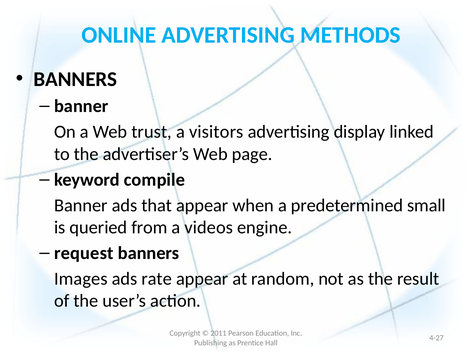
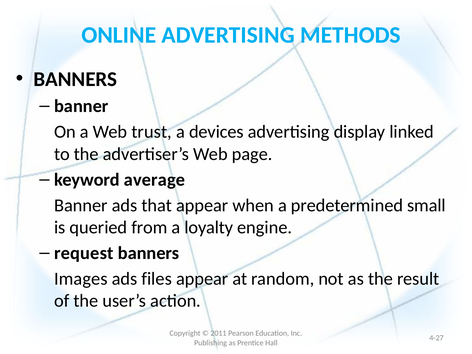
visitors: visitors -> devices (216, 132)
compile: compile -> average (154, 180)
videos: videos -> loyalty (209, 227)
rate: rate -> files (157, 279)
